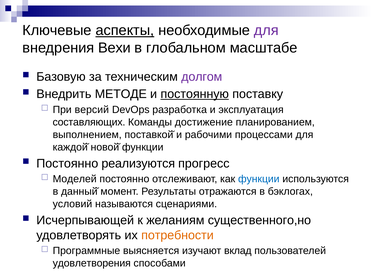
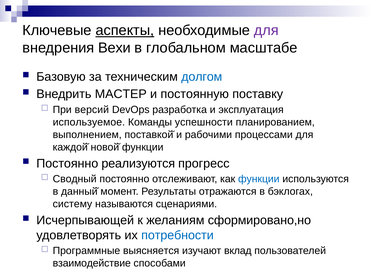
долгом colour: purple -> blue (202, 77)
МЕТОДЕ: МЕТОДЕ -> МАСТЕР (121, 94)
постоянную underline: present -> none (195, 94)
составляющих: составляющих -> используемое (89, 122)
достижение: достижение -> успешности (204, 122)
Моделей: Моделей -> Сводный (75, 179)
условий: условий -> систему (72, 204)
существенного,но: существенного,но -> сформировано,но (259, 220)
потребности colour: orange -> blue (177, 235)
удовлетворения: удовлетворения -> взаимодействие (92, 263)
